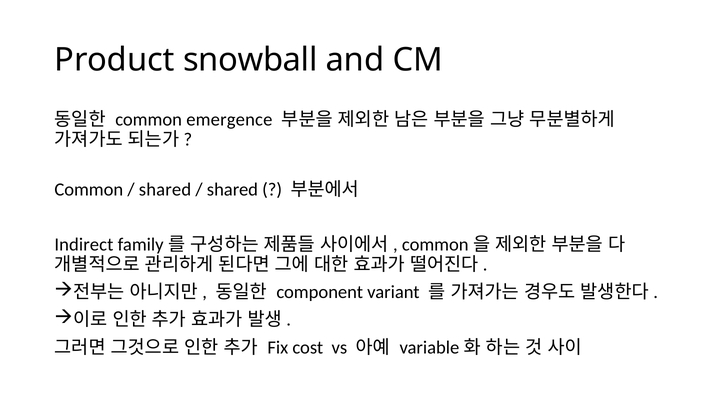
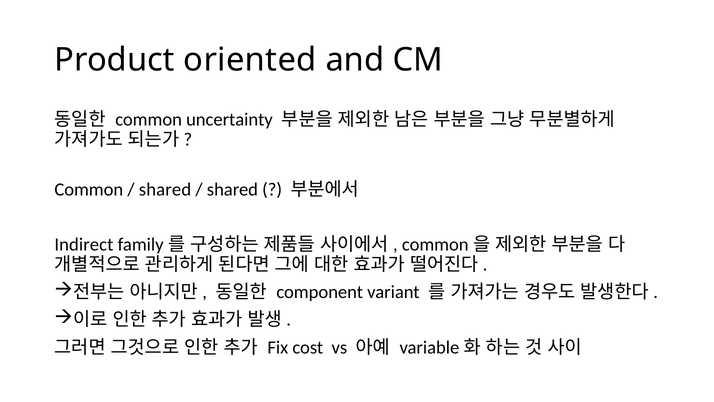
snowball: snowball -> oriented (250, 60)
emergence: emergence -> uncertainty (229, 120)
